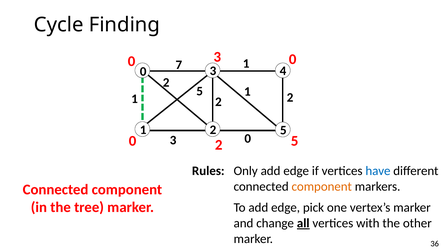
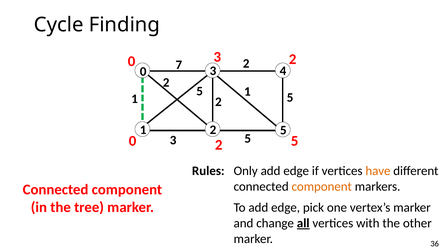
0: 0 -> 2 (293, 59)
7 1: 1 -> 2 (246, 63)
2: 2 -> 5 (290, 98)
0: 0 -> 5 (248, 138)
have colour: blue -> orange (378, 171)
